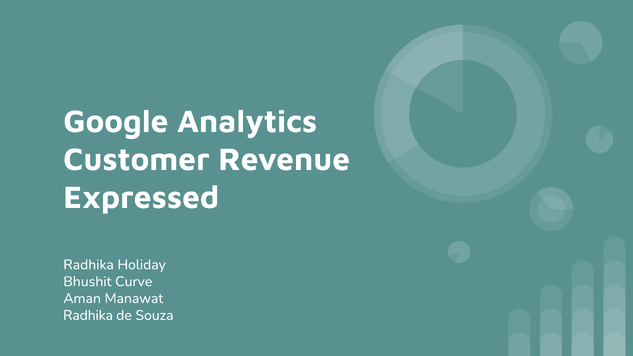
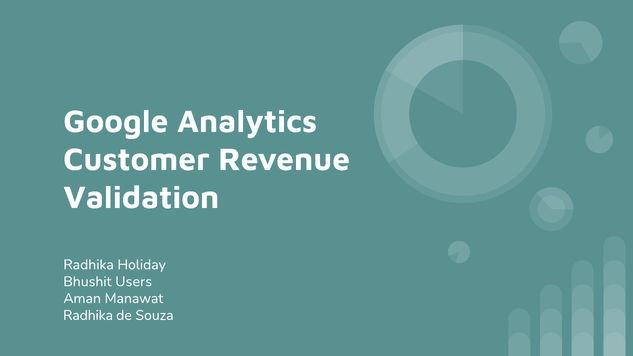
Expressed: Expressed -> Validation (141, 198)
Curve: Curve -> Users (134, 282)
